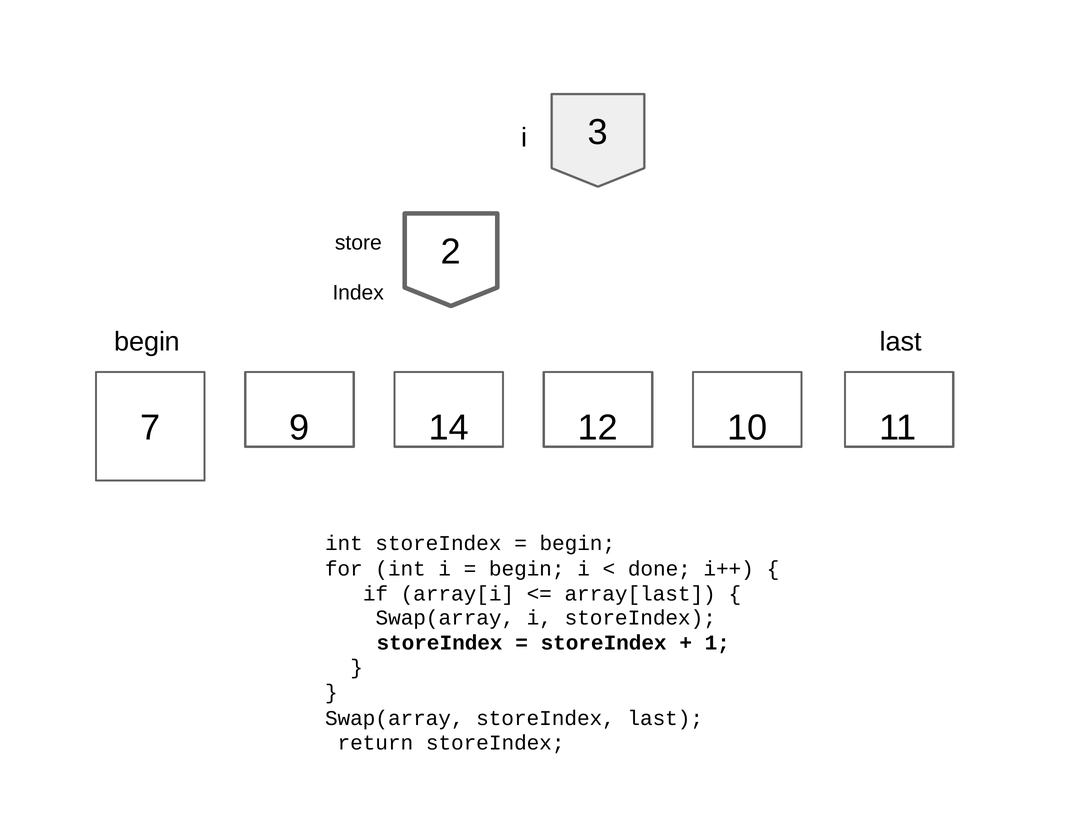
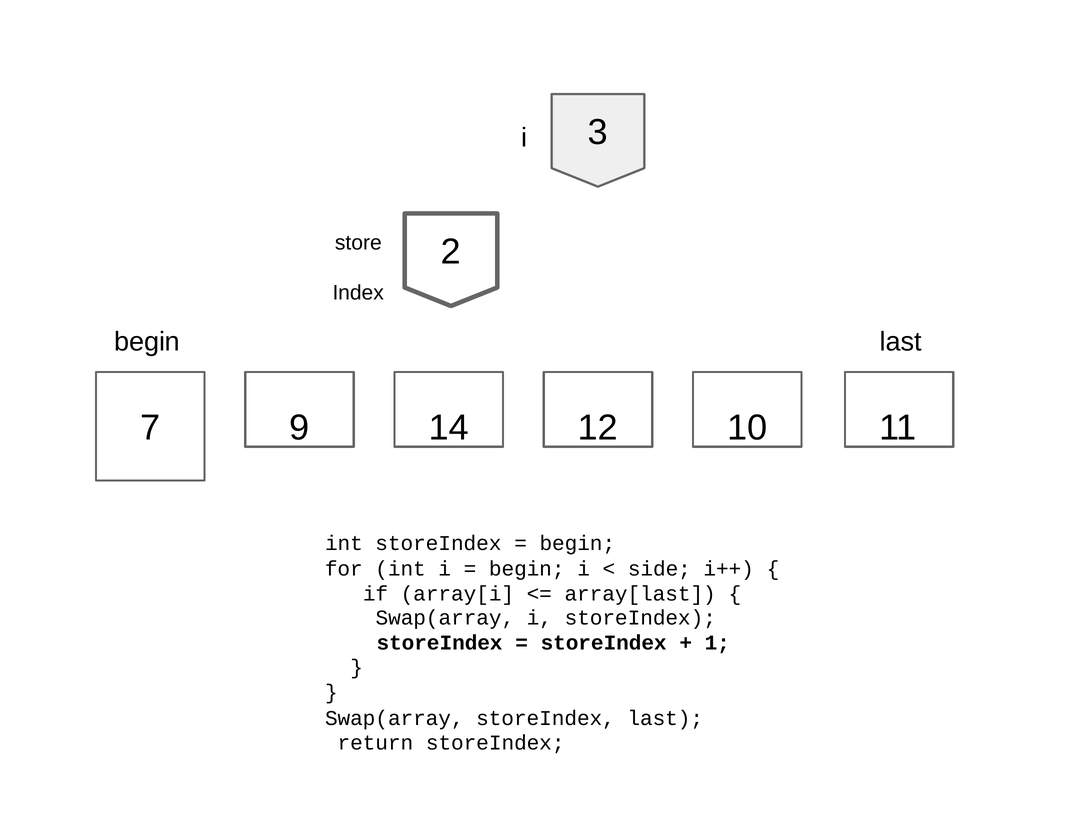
done: done -> side (659, 570)
